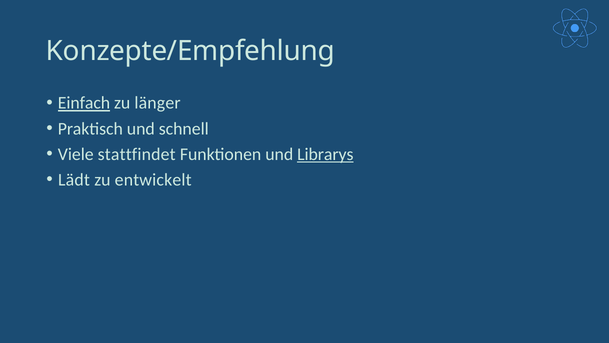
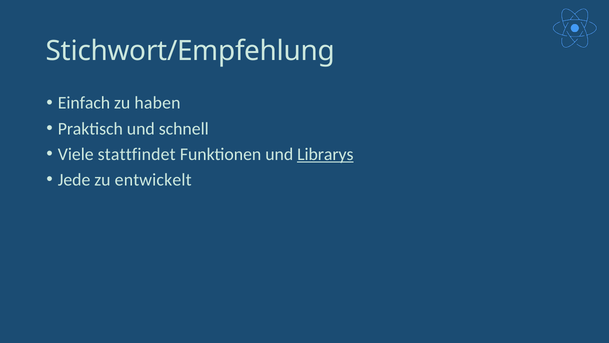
Konzepte/Empfehlung: Konzepte/Empfehlung -> Stichwort/Empfehlung (190, 51)
Einfach underline: present -> none (84, 103)
länger: länger -> haben (158, 103)
Lädt: Lädt -> Jede (74, 180)
